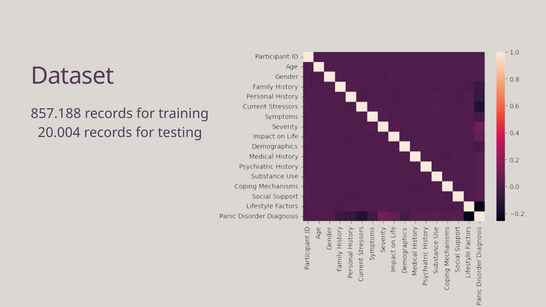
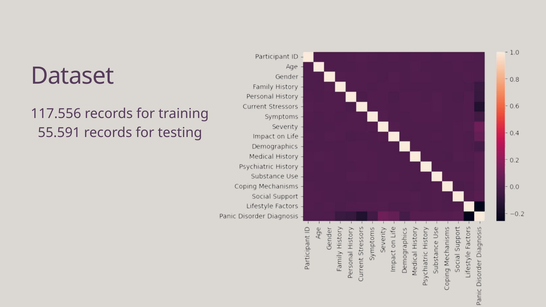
857.188: 857.188 -> 117.556 (56, 114)
20.004: 20.004 -> 55.591 (59, 133)
